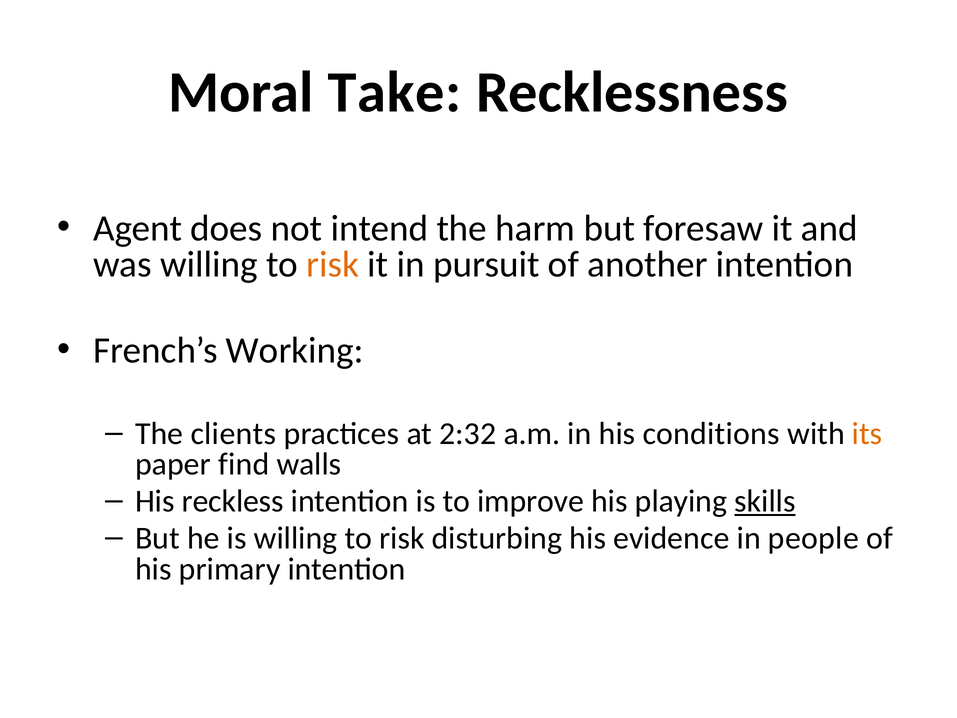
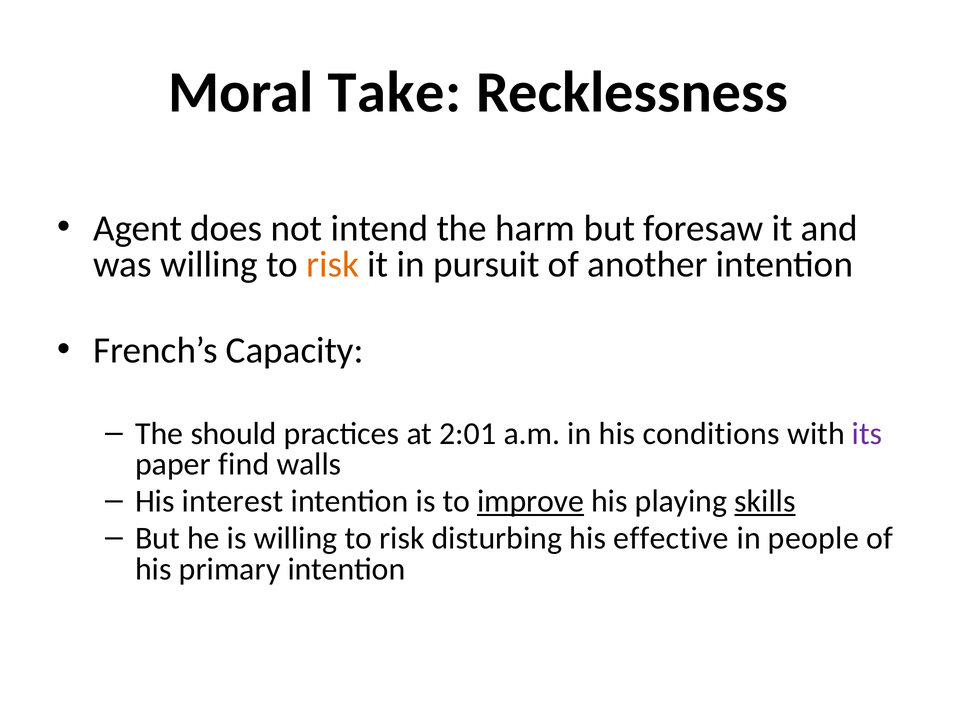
Working: Working -> Capacity (295, 351)
clients: clients -> should (234, 434)
2:32: 2:32 -> 2:01 (468, 434)
its colour: orange -> purple (867, 434)
reckless: reckless -> interest (233, 501)
improve underline: none -> present (531, 501)
evidence: evidence -> effective (671, 538)
